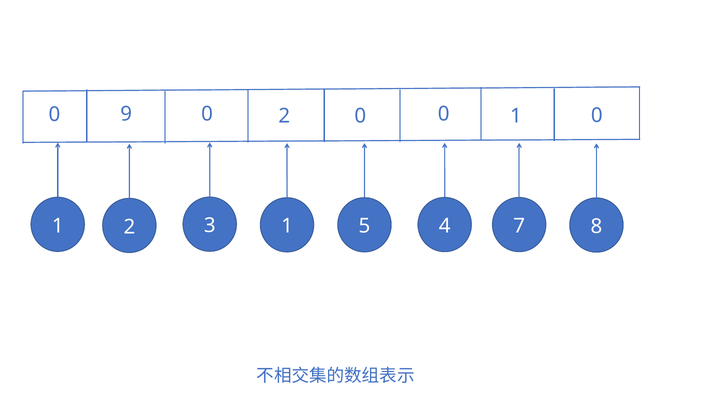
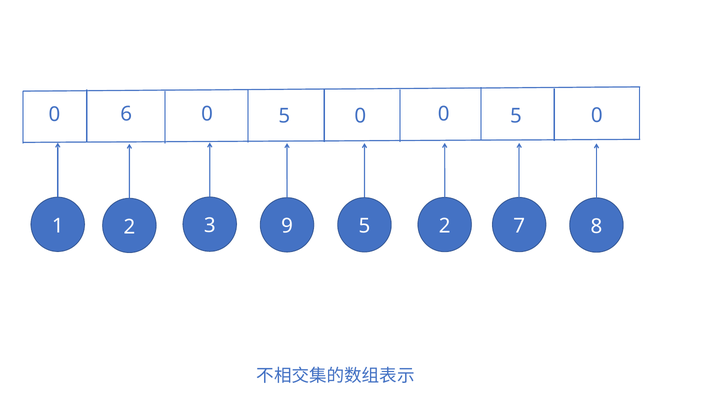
9: 9 -> 6 (126, 114)
2: 2 -> 5 (284, 116)
0 0 1: 1 -> 5 (516, 116)
3 1: 1 -> 9 (287, 226)
5 4: 4 -> 2 (445, 226)
